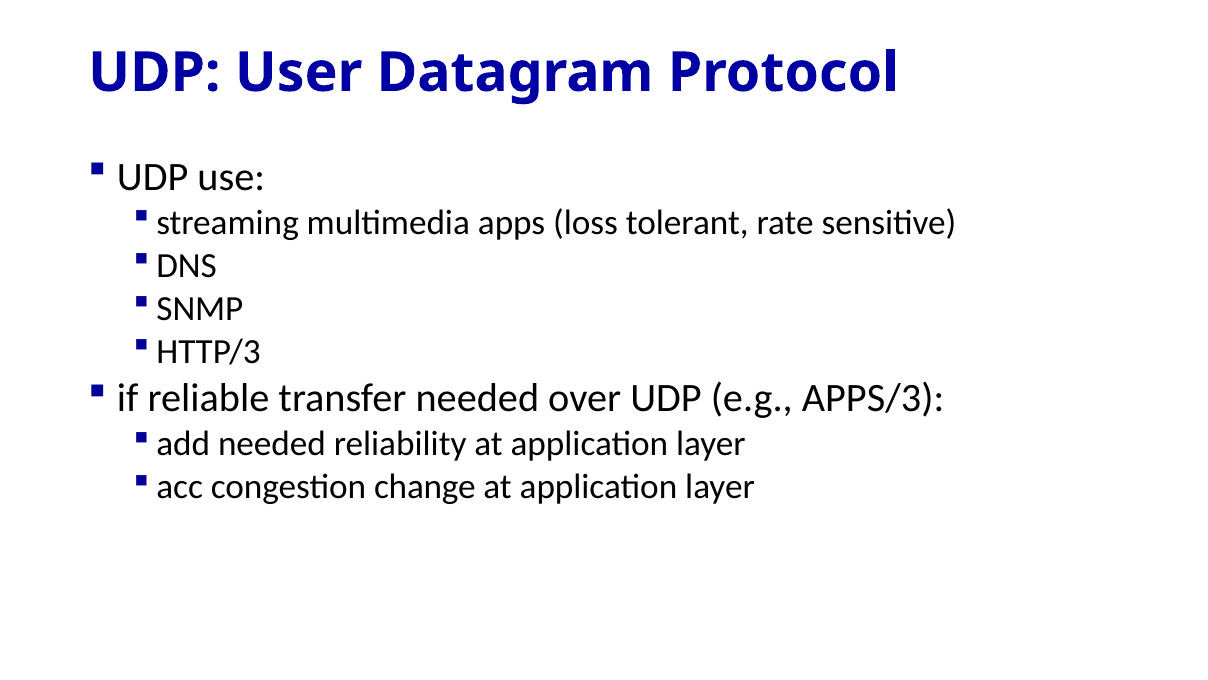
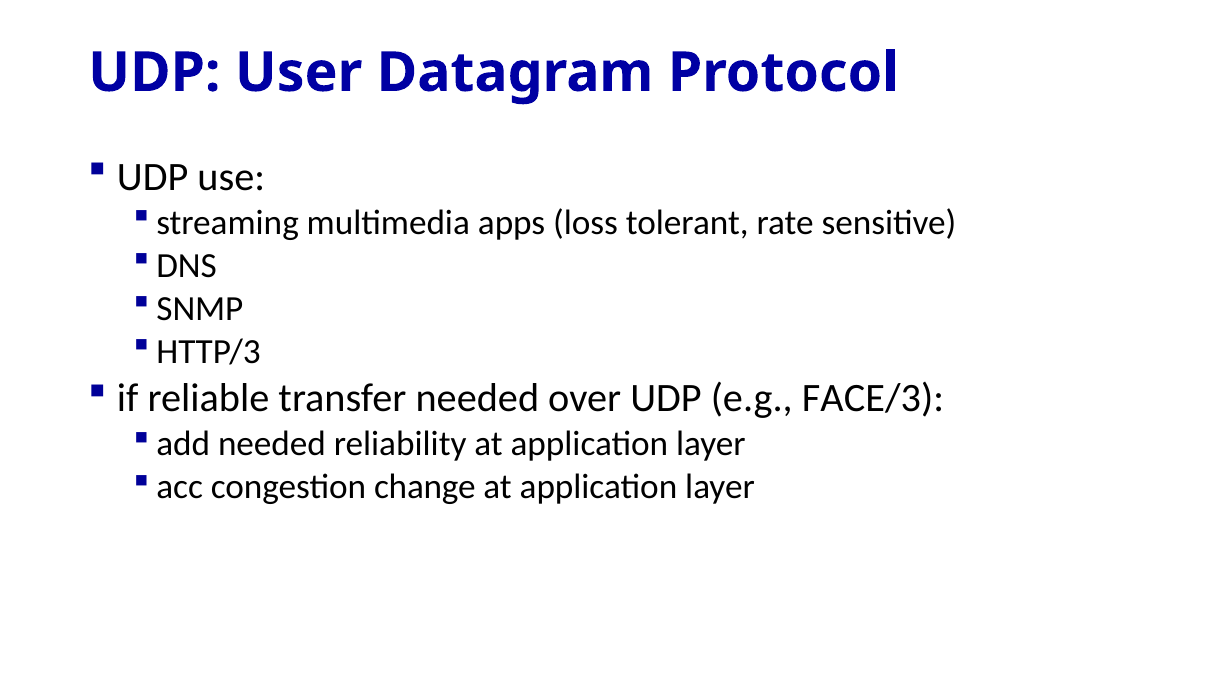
APPS/3: APPS/3 -> FACE/3 (873, 398)
